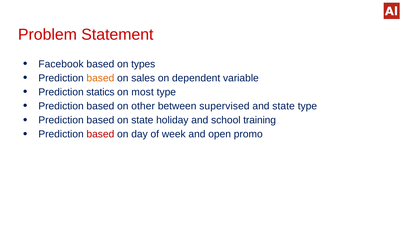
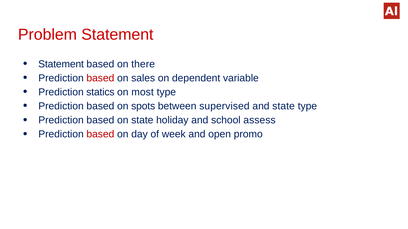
Facebook: Facebook -> Statement (61, 64)
types: types -> there (143, 64)
based colour: orange -> red (100, 78)
other: other -> spots (143, 106)
training: training -> assess (260, 120)
